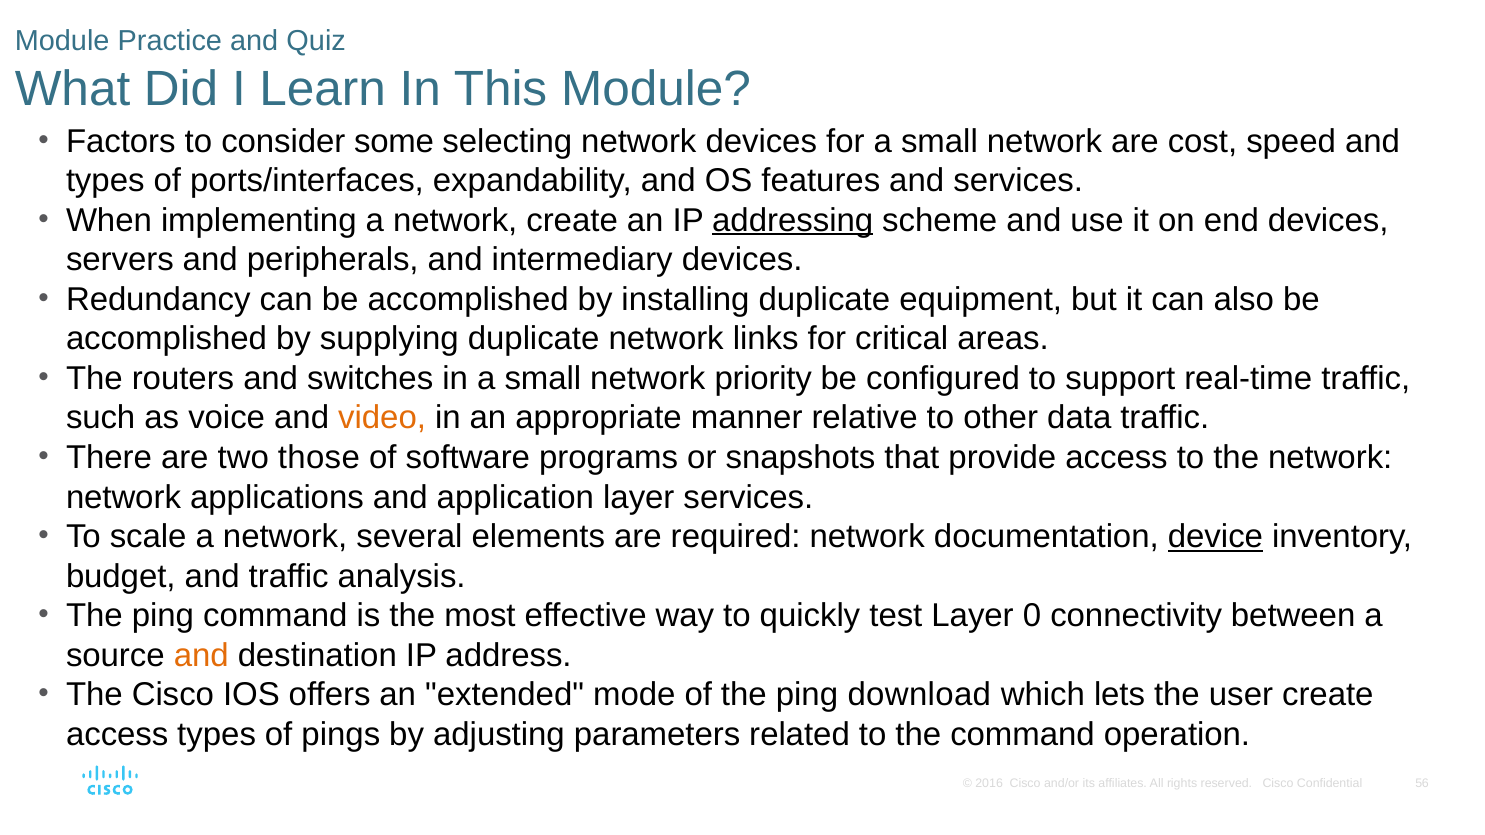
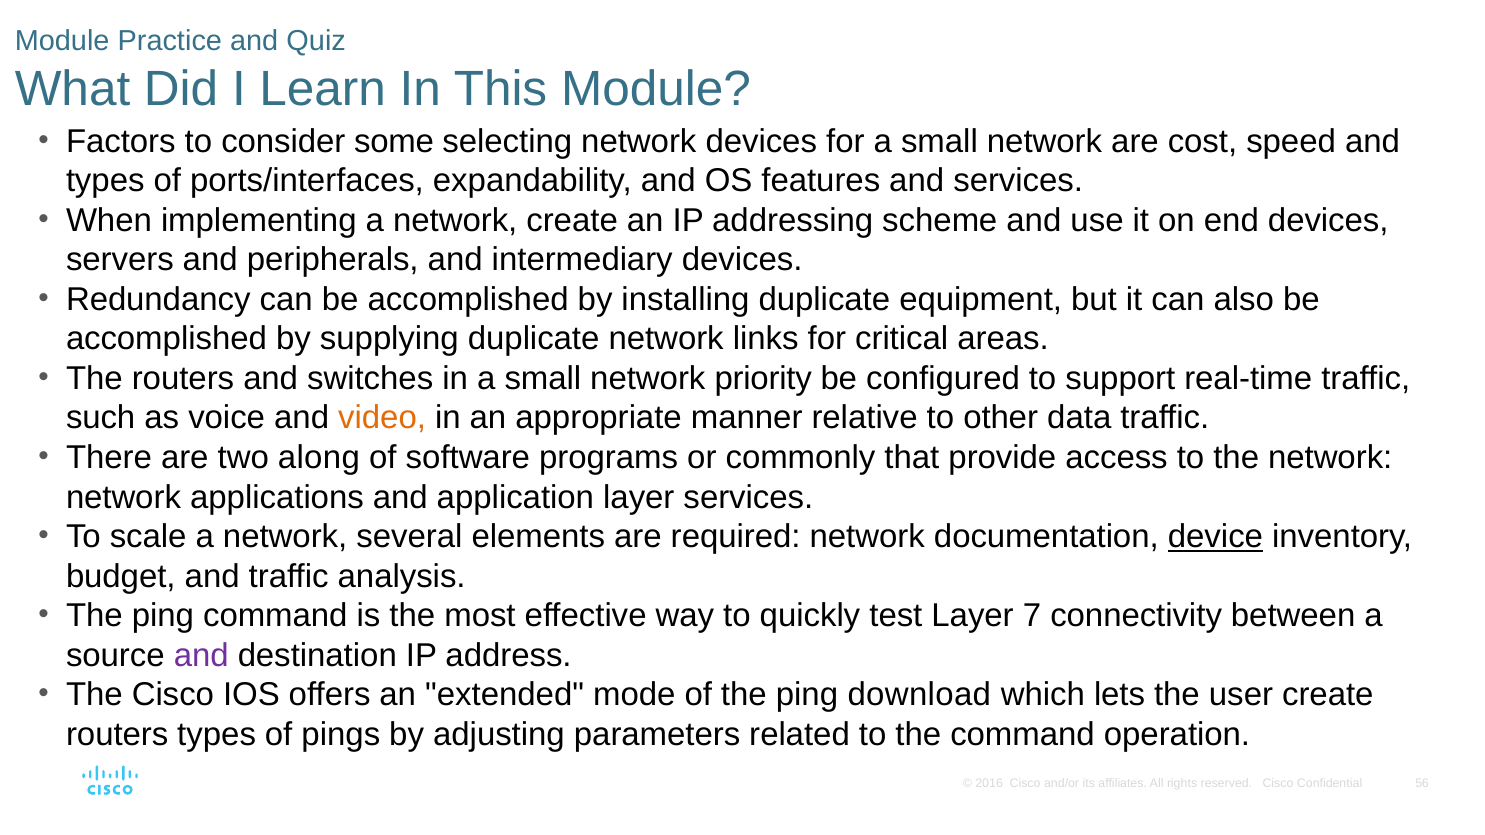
addressing underline: present -> none (793, 220)
those: those -> along (319, 458)
snapshots: snapshots -> commonly (800, 458)
0: 0 -> 7 (1032, 616)
and colour: orange -> purple (201, 656)
access: access -> routers (117, 735)
